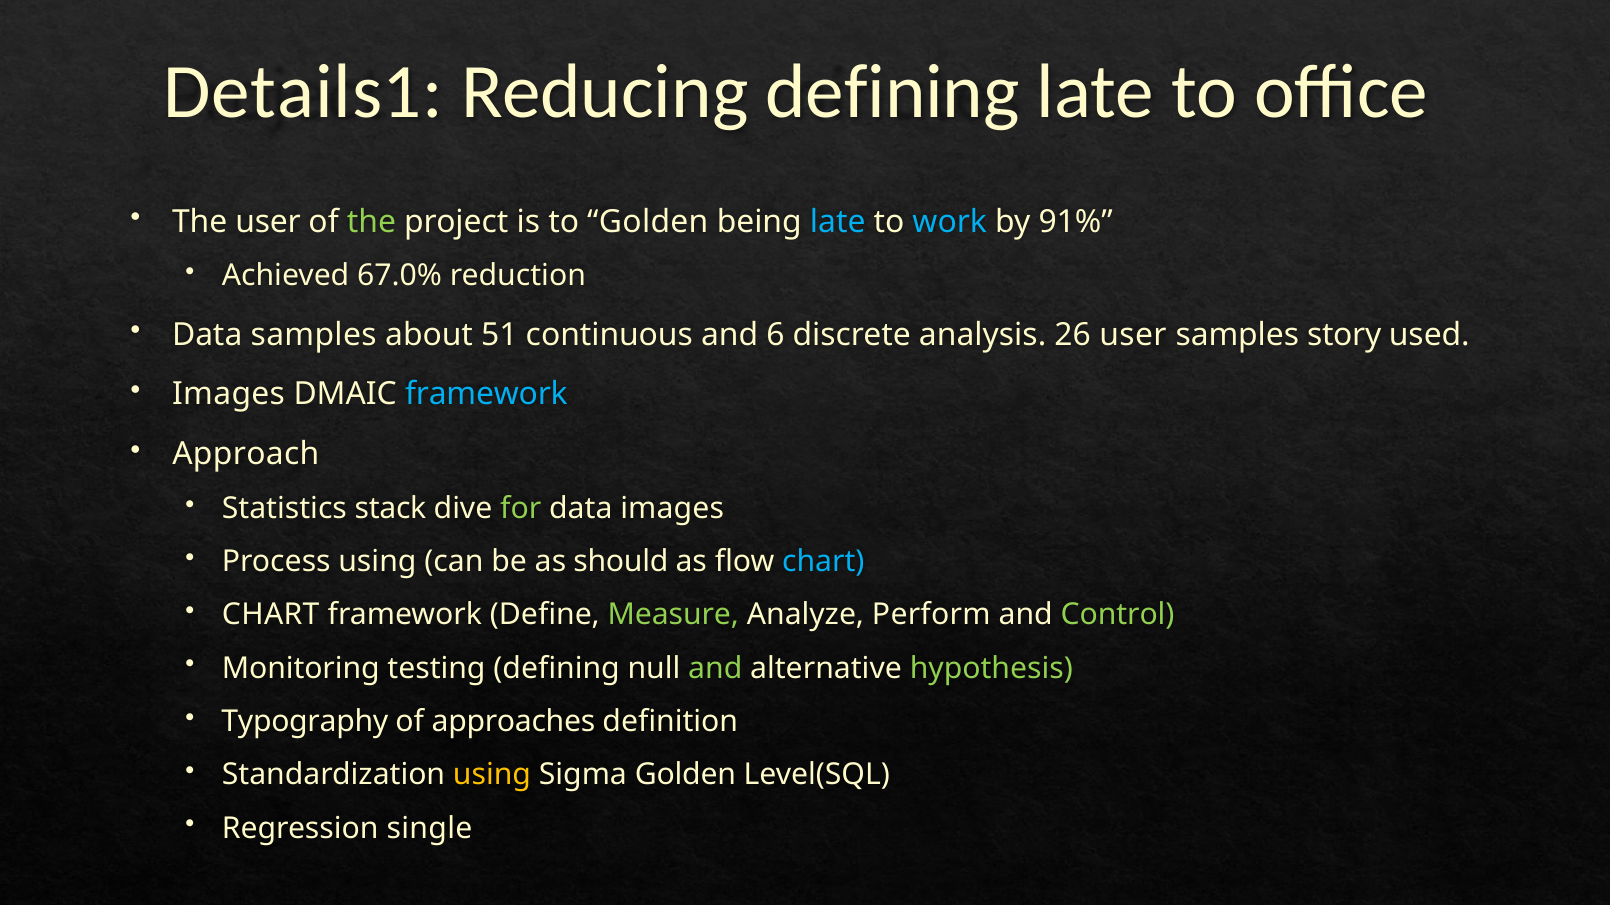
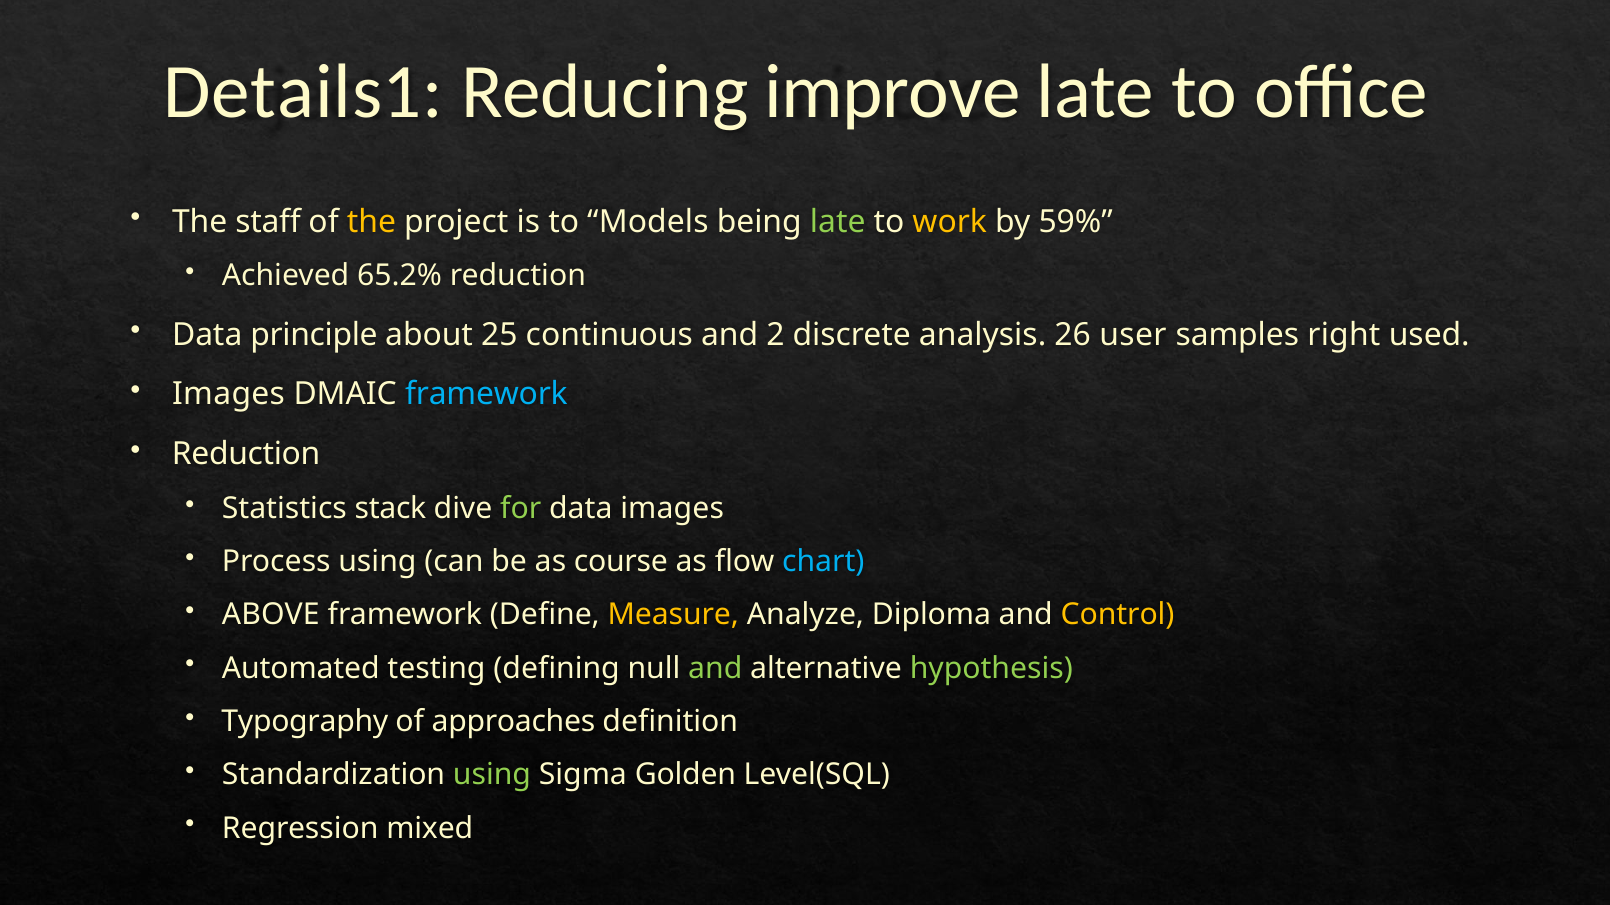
Reducing defining: defining -> improve (893, 92)
The user: user -> staff (268, 222)
the colour: light green -> yellow (371, 222)
to Golden: Golden -> Models (648, 222)
late colour: light blue -> light green (838, 222)
work colour: light blue -> yellow (950, 222)
91%: 91% -> 59% (1076, 222)
67.0%: 67.0% -> 65.2% (399, 276)
Data samples: samples -> principle (314, 335)
51: 51 -> 25 (499, 335)
6: 6 -> 2 (775, 335)
story: story -> right (1344, 335)
Approach: Approach -> Reduction (246, 454)
should: should -> course (621, 562)
CHART: CHART -> ABOVE (271, 615)
Measure colour: light green -> yellow (673, 615)
Perform: Perform -> Diploma (931, 615)
Control colour: light green -> yellow (1118, 615)
Monitoring: Monitoring -> Automated (301, 669)
using colour: yellow -> light green (492, 775)
single: single -> mixed (430, 829)
